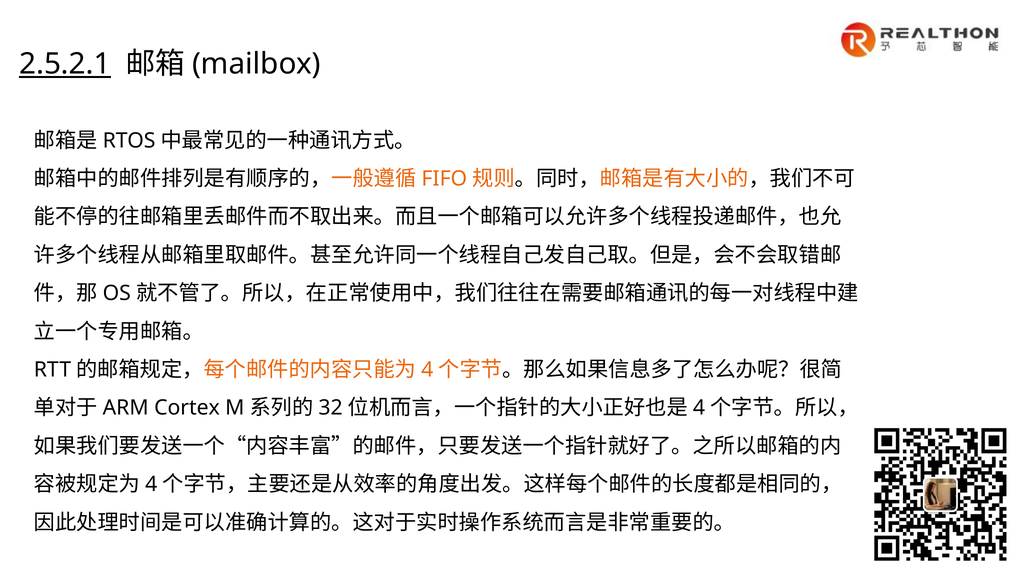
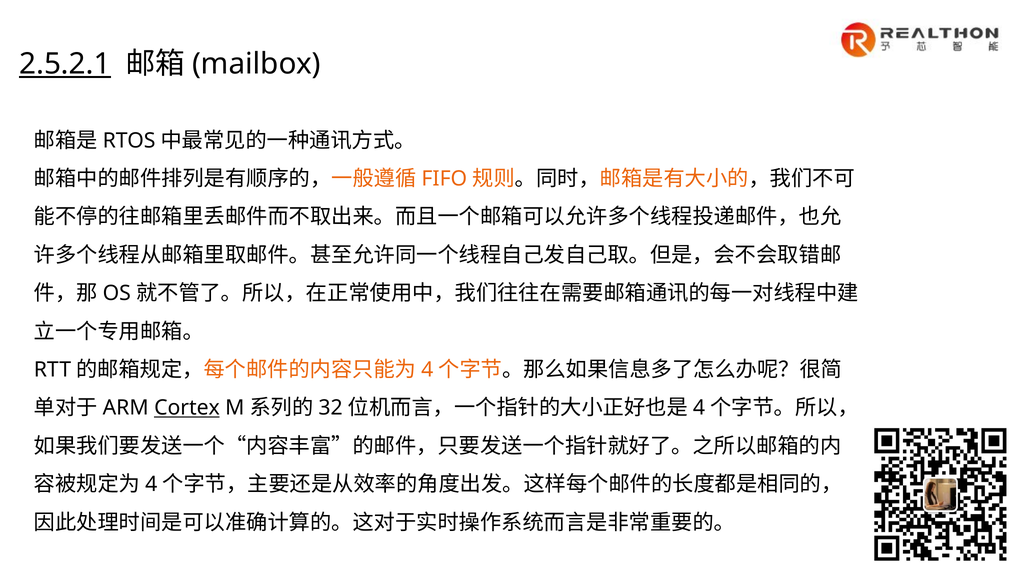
Cortex underline: none -> present (187, 408)
